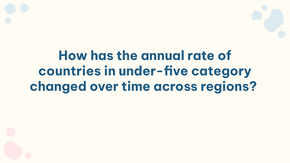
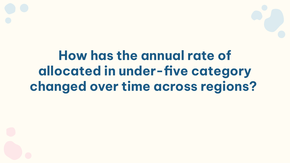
countries: countries -> allocated (70, 71)
